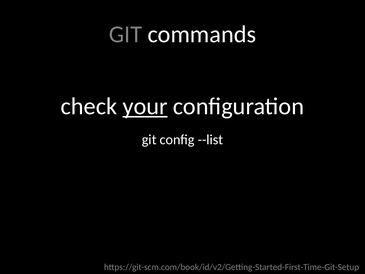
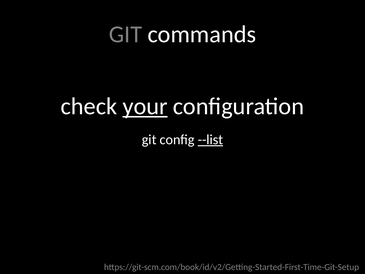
--list underline: none -> present (210, 140)
